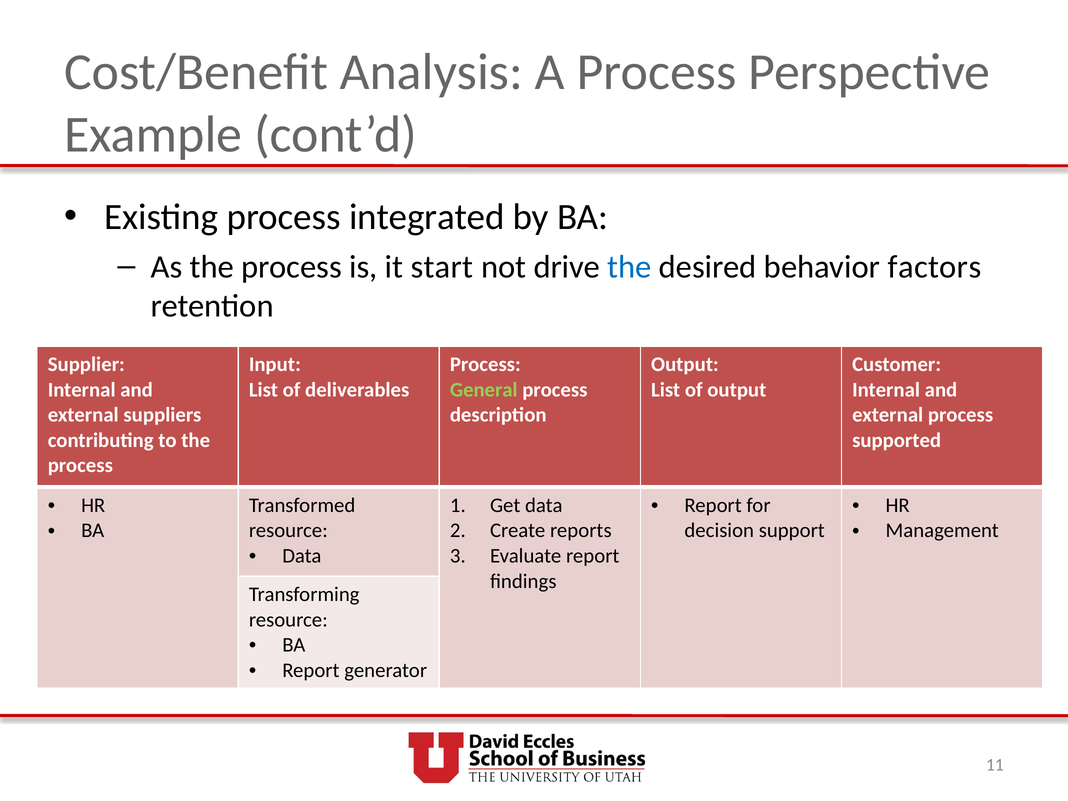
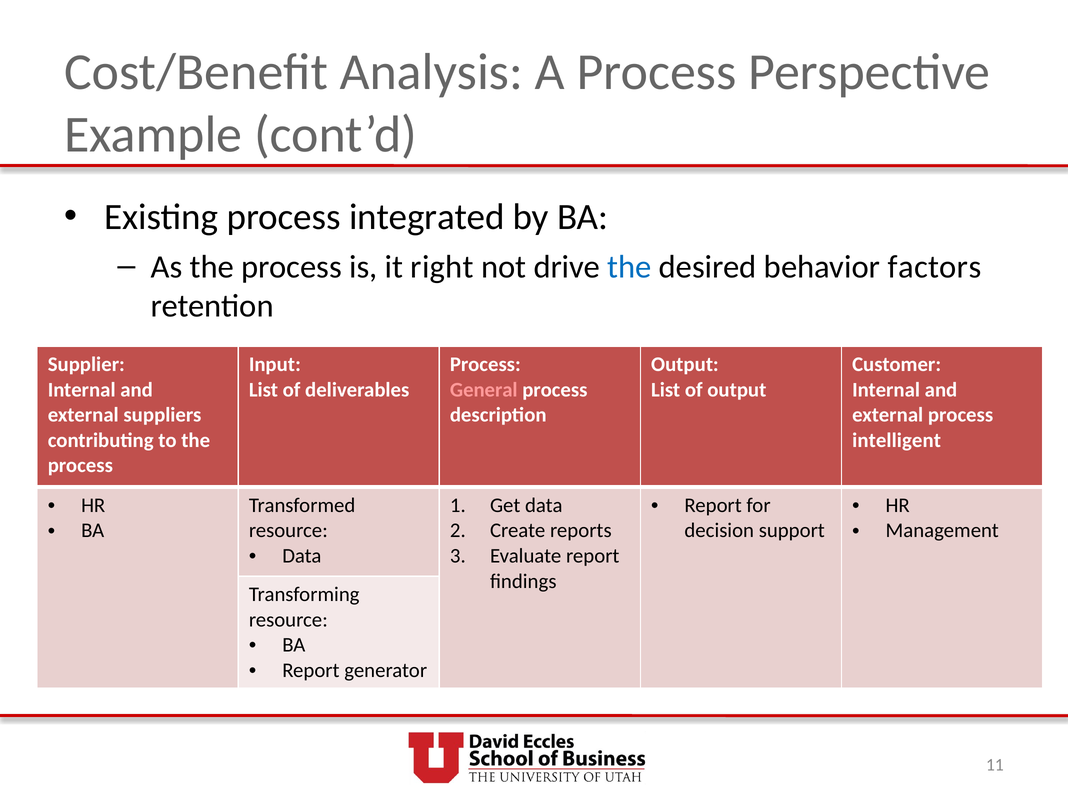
start: start -> right (442, 267)
General colour: light green -> pink (484, 390)
supported: supported -> intelligent (897, 440)
